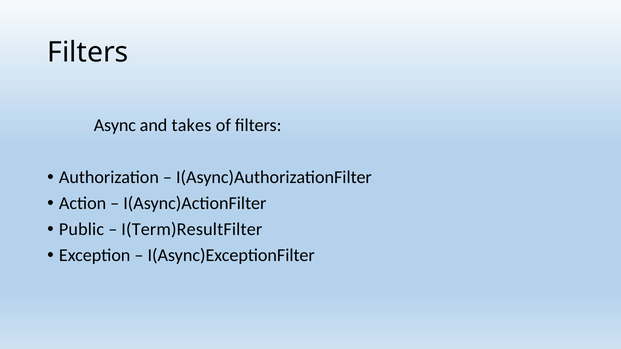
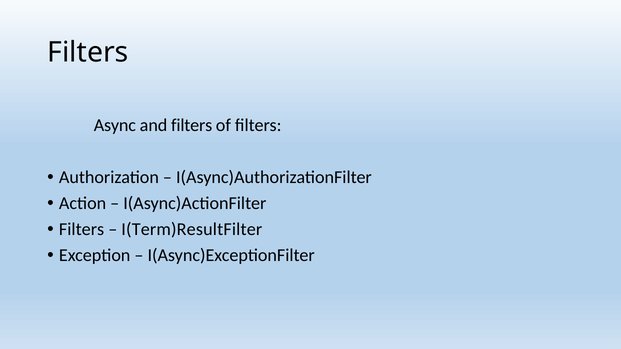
and takes: takes -> filters (192, 126)
Public: Public -> Filters (82, 230)
